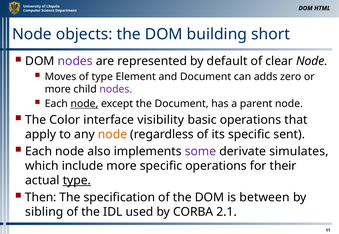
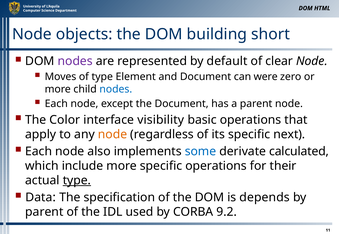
adds: adds -> were (266, 77)
nodes colour: purple -> blue (116, 89)
node underline: present -> none (84, 104)
sent: sent -> next (289, 135)
some colour: purple -> blue (201, 152)
simulates: simulates -> calculated (299, 152)
Then: Then -> Data (41, 198)
between: between -> depends (265, 198)
sibling: sibling -> parent (44, 212)
2.1: 2.1 -> 9.2 (227, 212)
